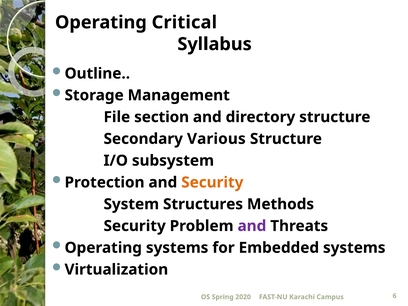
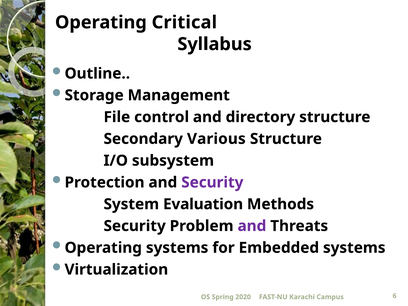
section: section -> control (162, 117)
Security colour: orange -> purple (212, 182)
Structures: Structures -> Evaluation (203, 204)
